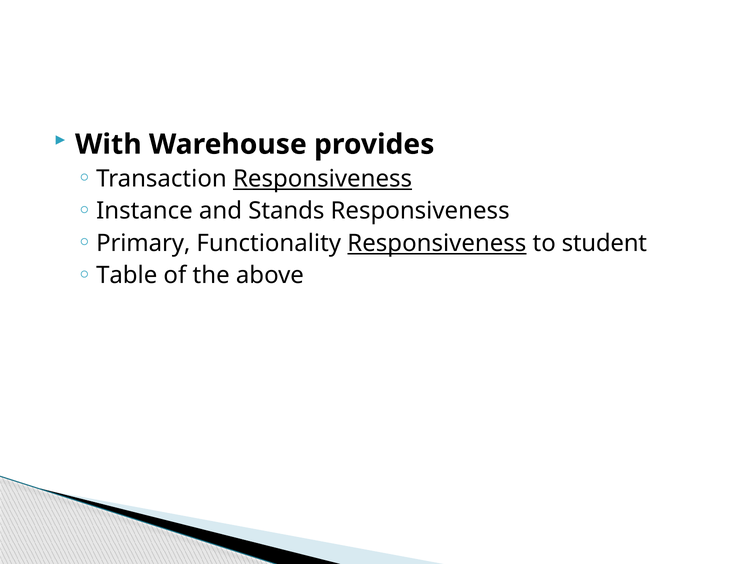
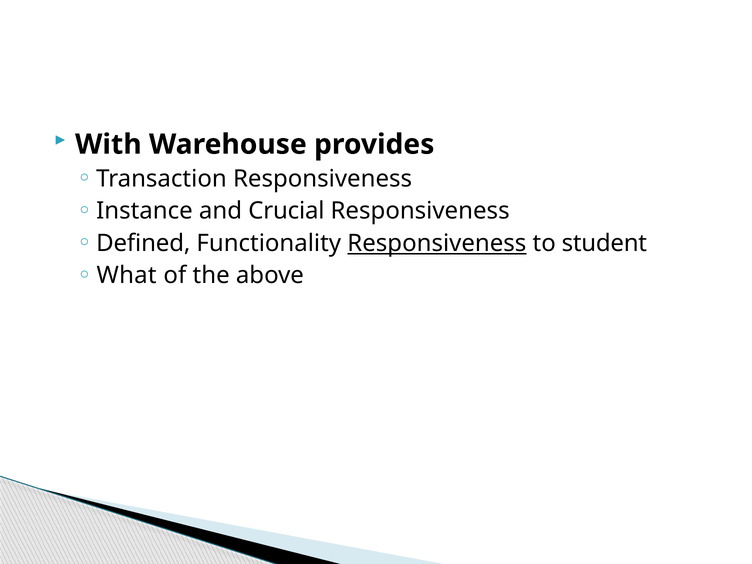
Responsiveness underline: present -> none (323, 179)
Stands: Stands -> Crucial (286, 211)
Primary: Primary -> Defined (143, 243)
Table: Table -> What (127, 275)
